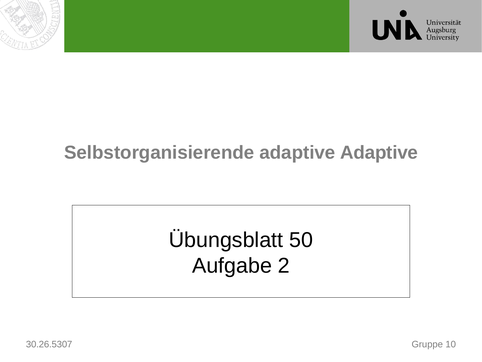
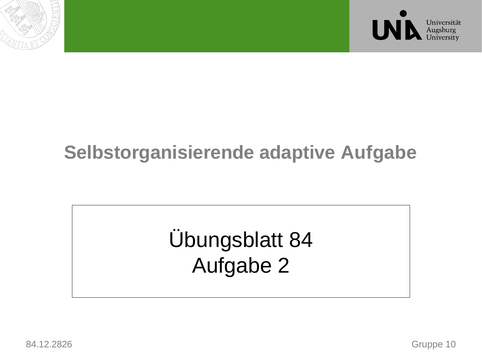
adaptive Adaptive: Adaptive -> Aufgabe (379, 152)
50: 50 -> 84 (301, 240)
30.26.5307: 30.26.5307 -> 84.12.2826 (49, 344)
